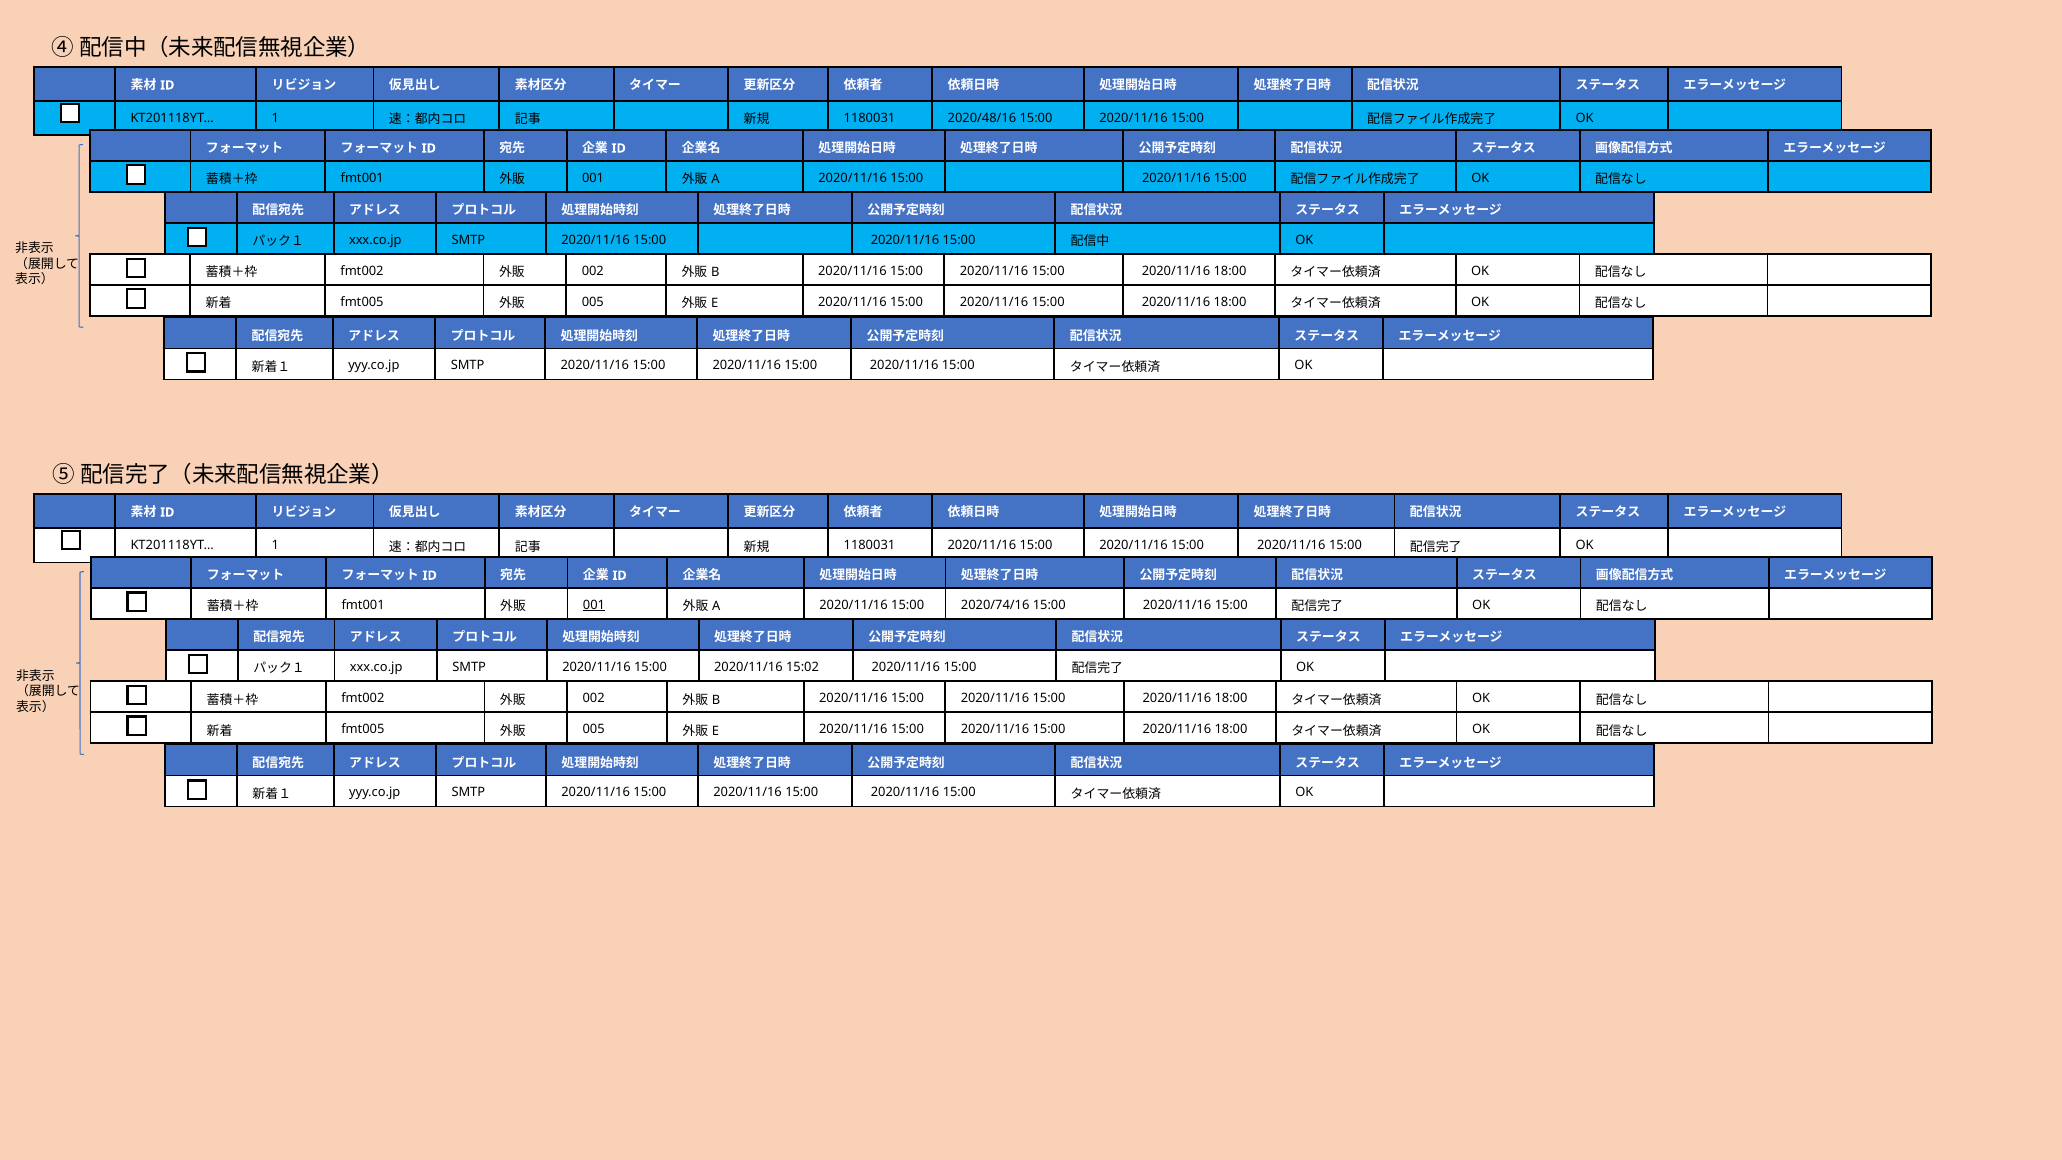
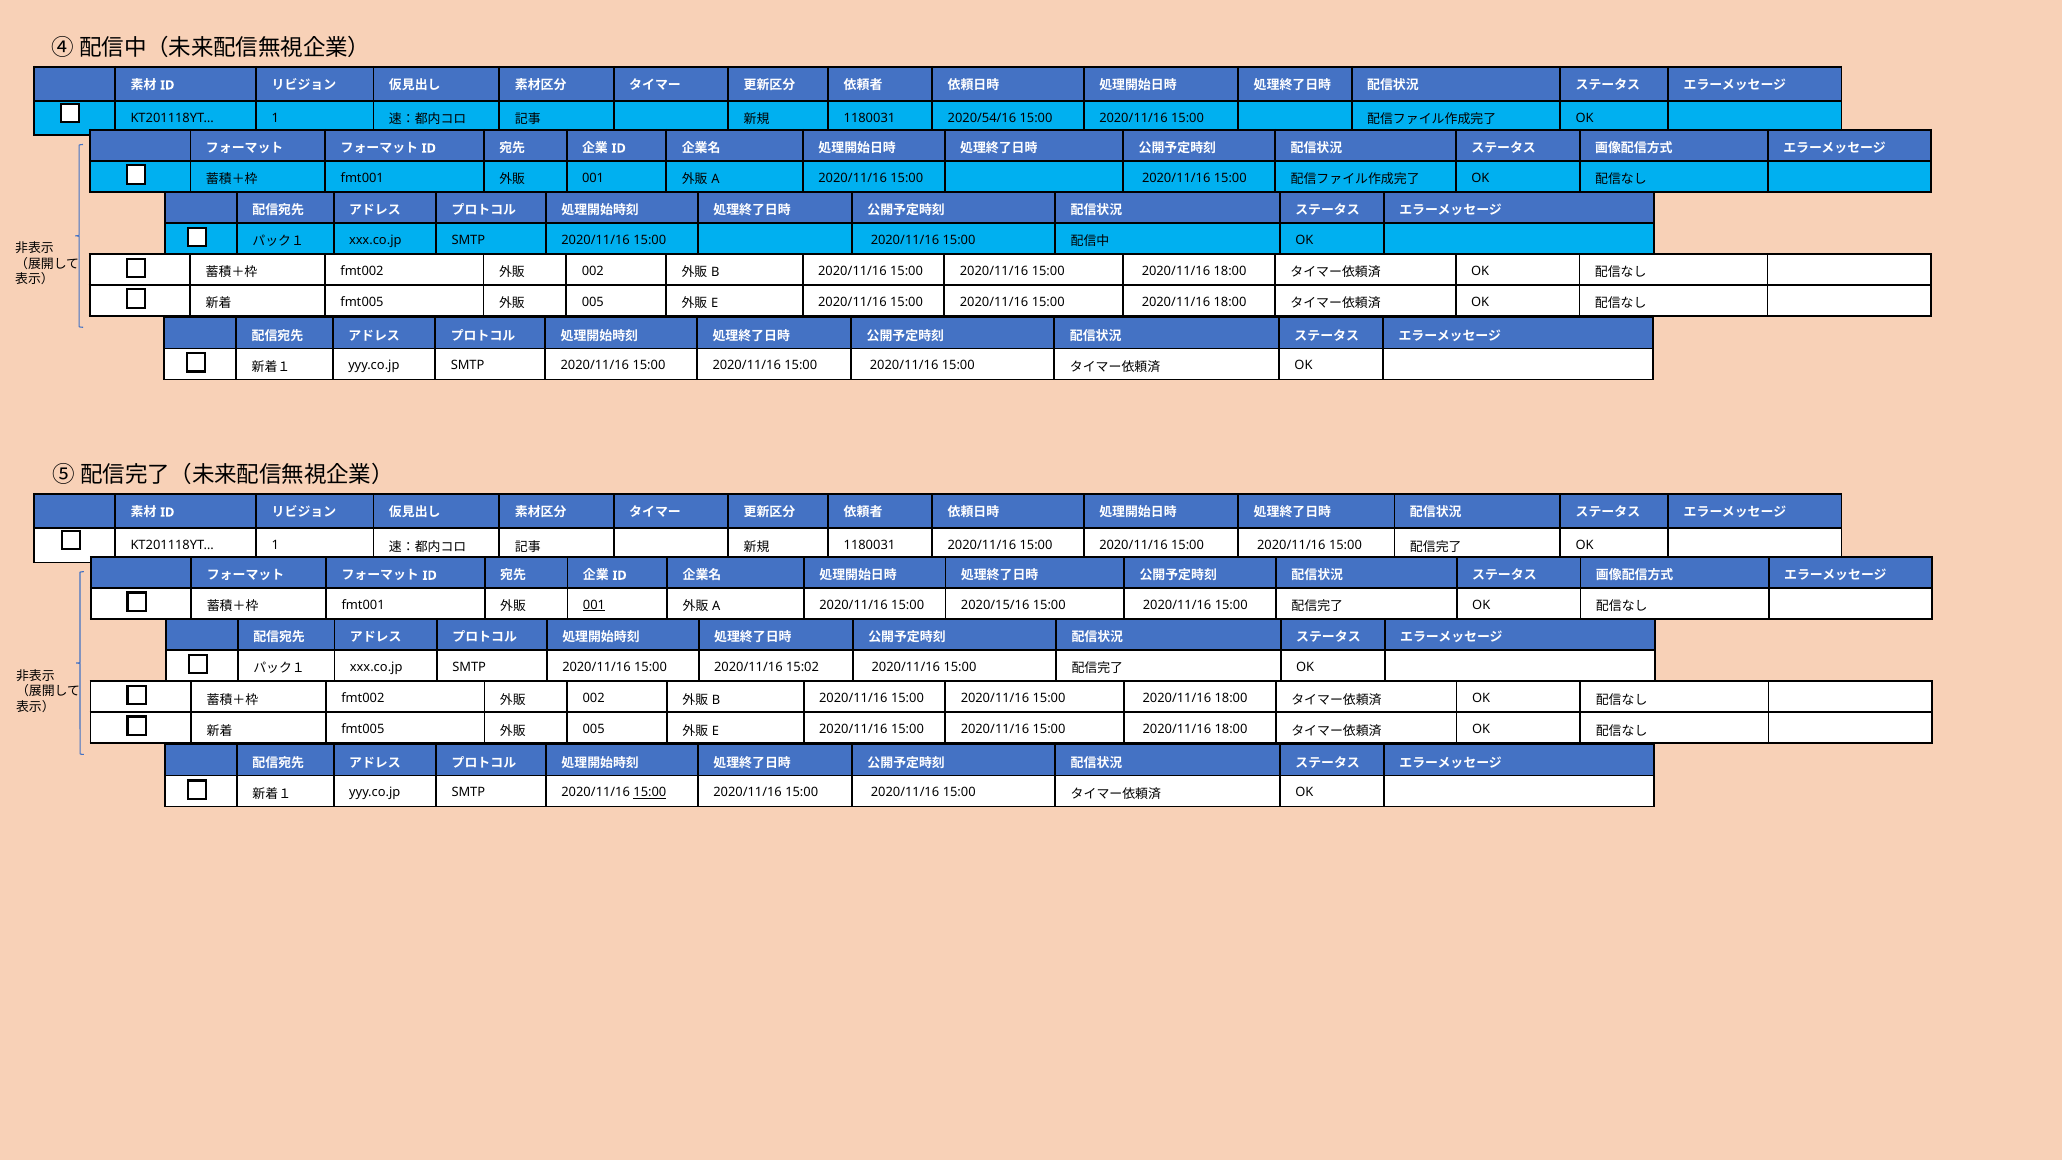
2020/48/16: 2020/48/16 -> 2020/54/16 (982, 118)
2020/74/16: 2020/74/16 -> 2020/15/16 (995, 605)
15:00 underline: none -> present (650, 793)
